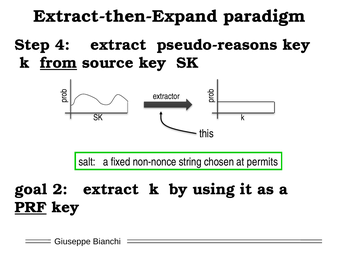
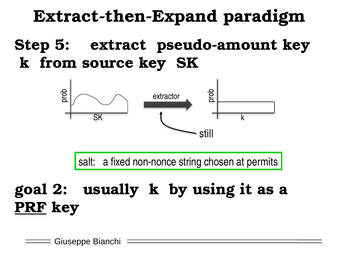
4: 4 -> 5 (62, 45)
pseudo-reasons: pseudo-reasons -> pseudo-amount (217, 45)
from underline: present -> none (58, 63)
this: this -> still (206, 134)
2 extract: extract -> usually (111, 190)
